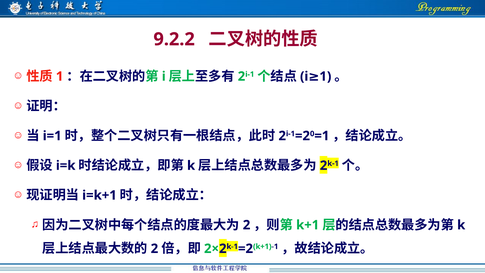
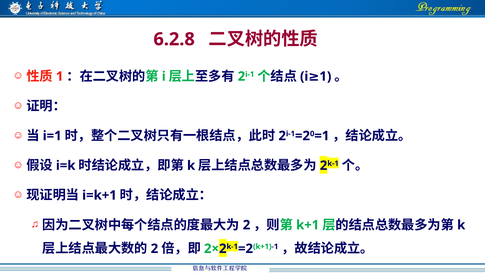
9.2.2: 9.2.2 -> 6.2.8 (174, 39)
